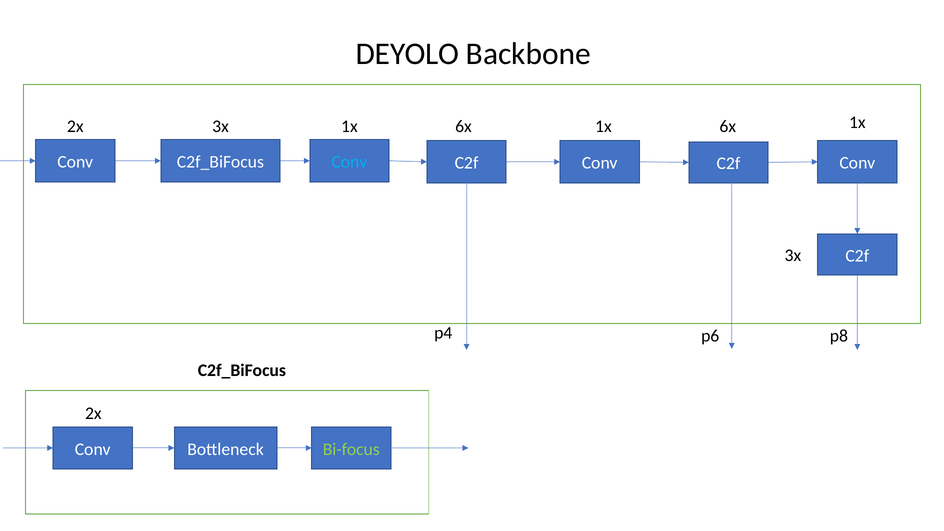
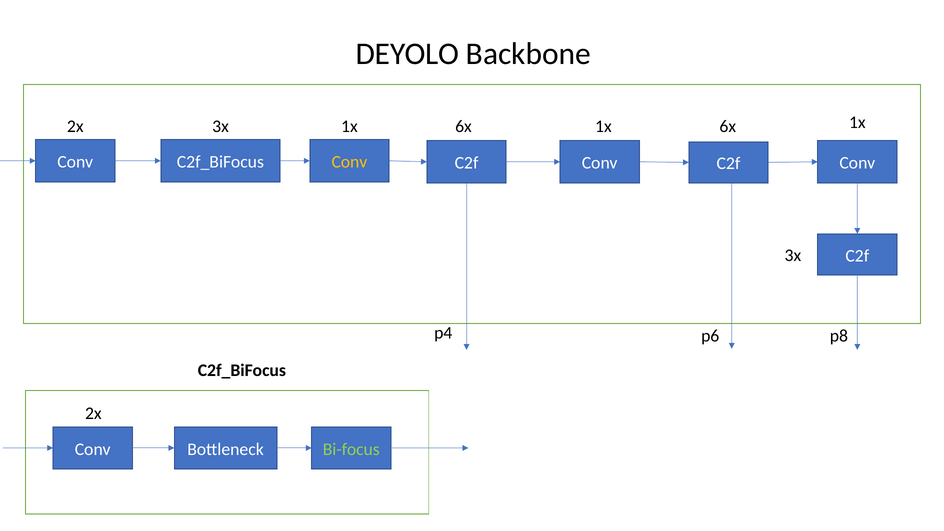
Conv colour: light blue -> yellow (349, 162)
